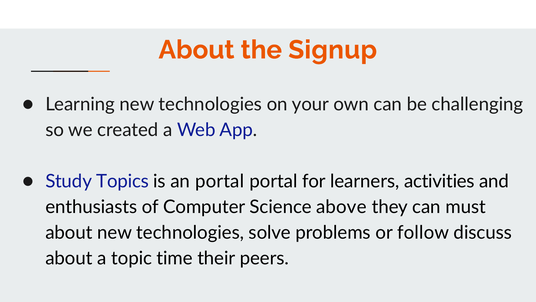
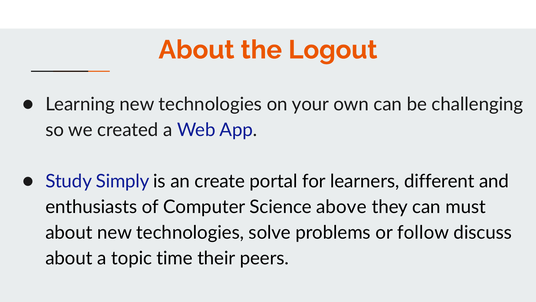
Signup: Signup -> Logout (333, 50)
Topics: Topics -> Simply (123, 181)
an portal: portal -> create (220, 181)
activities: activities -> different (439, 181)
